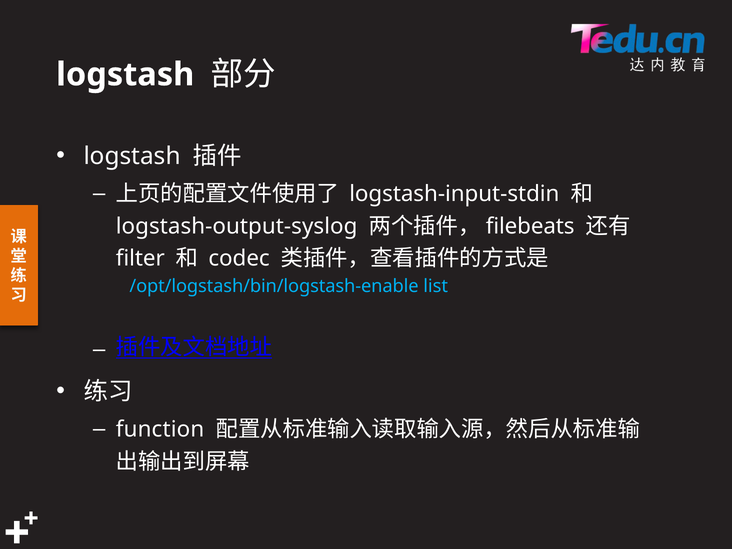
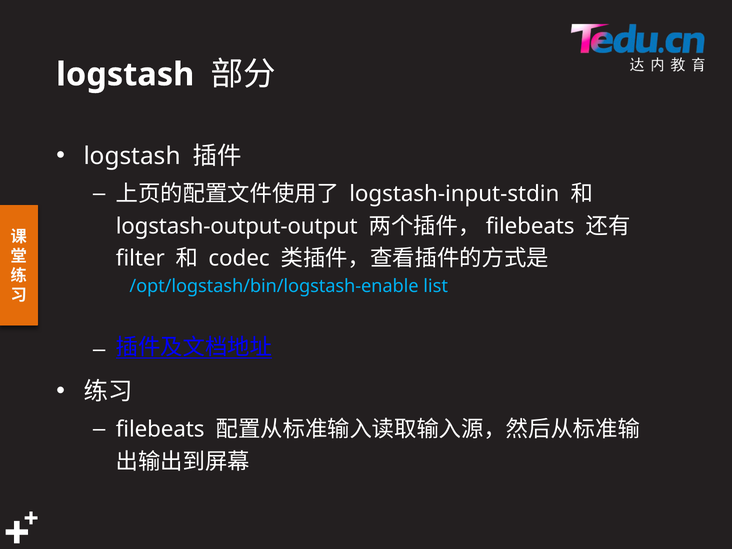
logstash-output-syslog: logstash-output-syslog -> logstash-output-output (237, 226)
function: function -> filebeats (160, 430)
